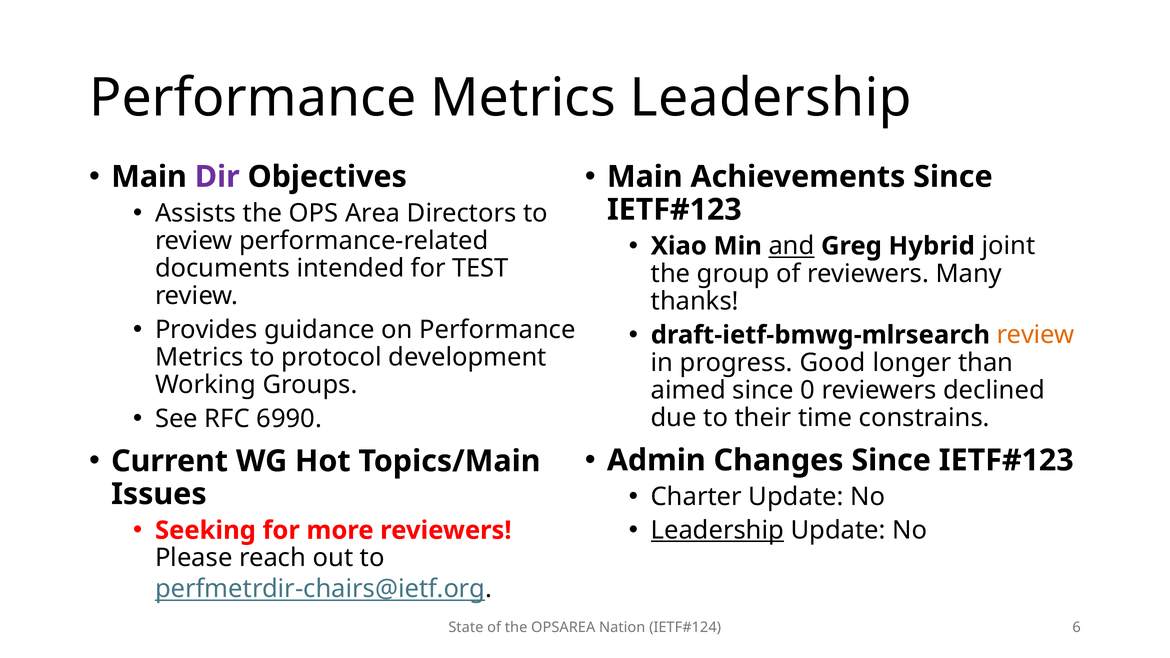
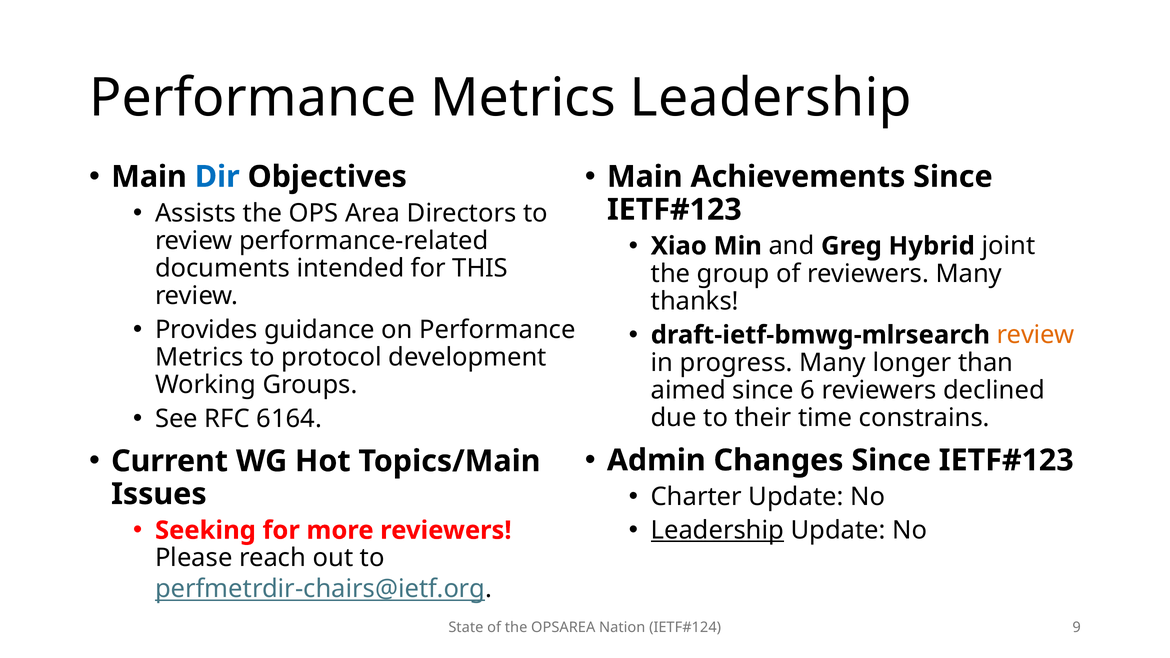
Dir colour: purple -> blue (217, 177)
and underline: present -> none (791, 246)
TEST: TEST -> THIS (480, 268)
progress Good: Good -> Many (833, 363)
0: 0 -> 6 (808, 390)
6990: 6990 -> 6164 (289, 419)
6: 6 -> 9 (1077, 627)
